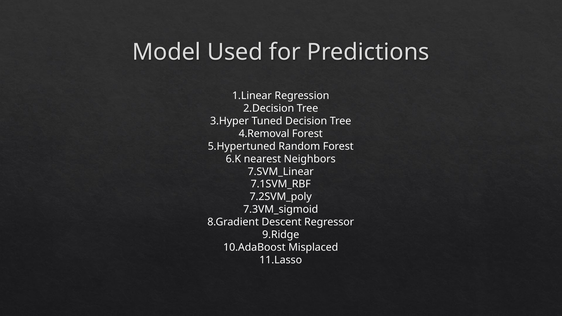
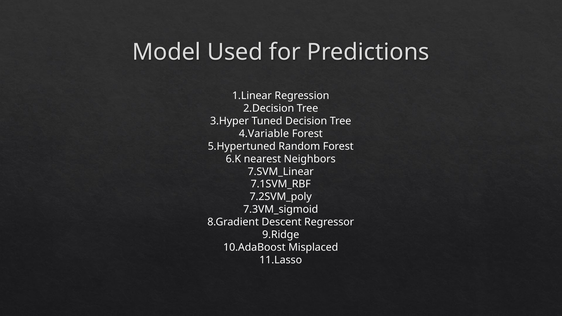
4.Removal: 4.Removal -> 4.Variable (264, 134)
